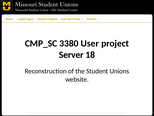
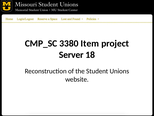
User: User -> Item (90, 43)
